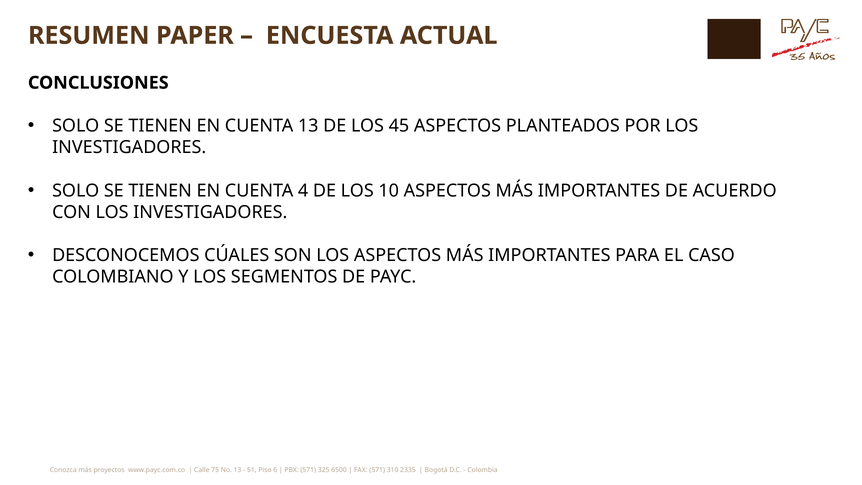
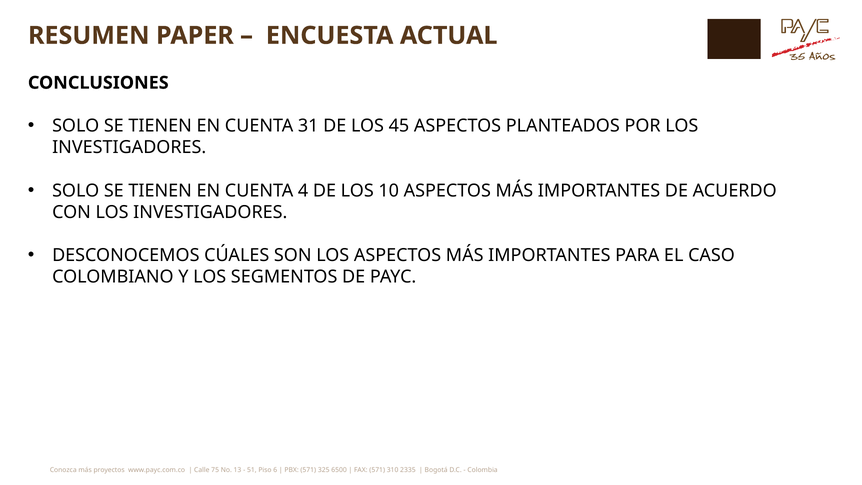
CUENTA 13: 13 -> 31 (308, 126)
